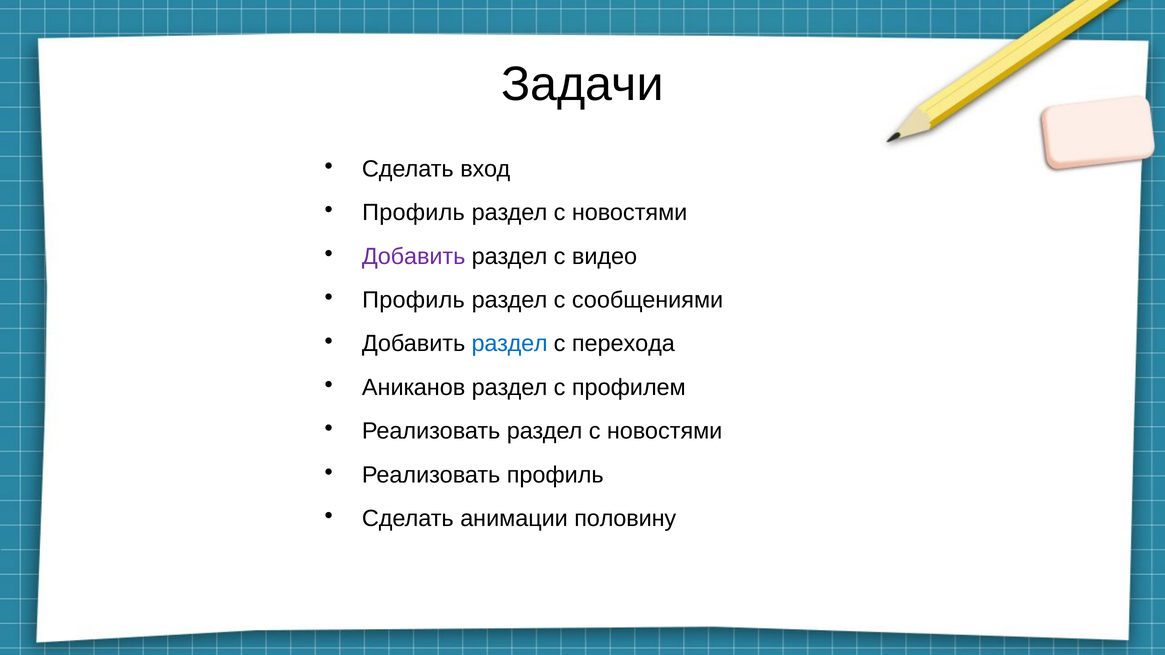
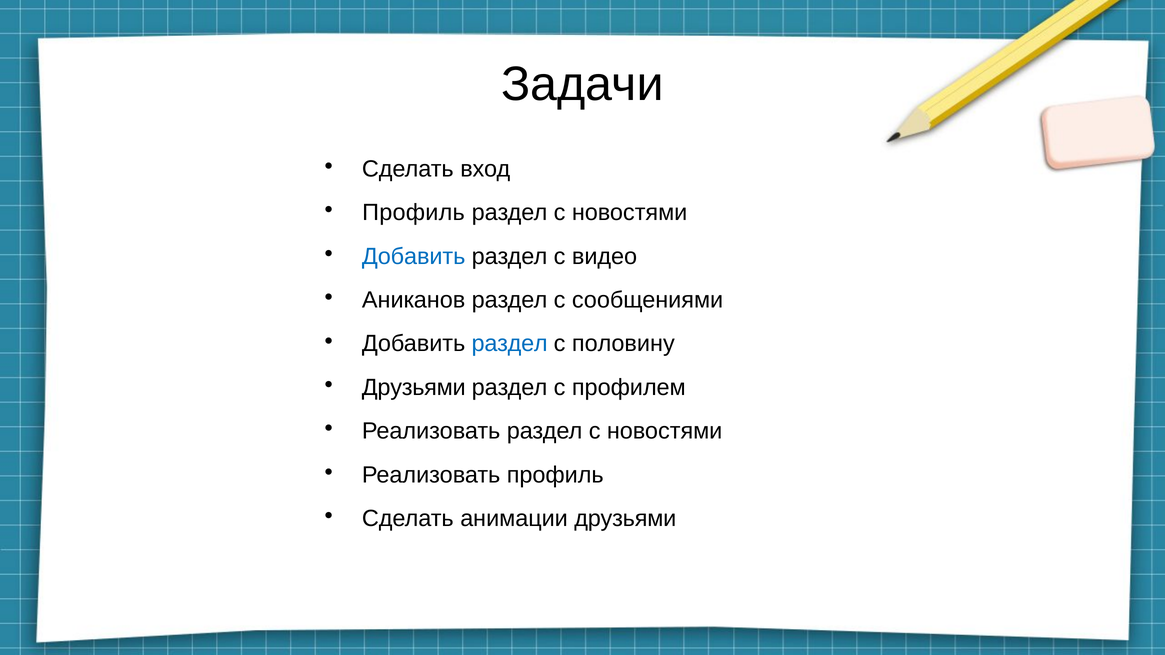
Добавить colour: purple -> blue (414, 256)
Профиль: Профиль -> Аниканов (414, 300)
перехода: перехода -> половину (623, 344)
Аниканов: Аниканов -> Друзьями (414, 388)
анимации половину: половину -> друзьями (625, 519)
